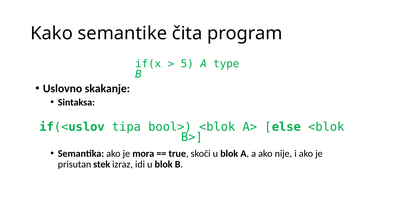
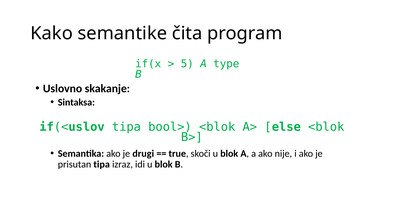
mora: mora -> drugi (143, 154)
prisutan stek: stek -> tipa (102, 165)
